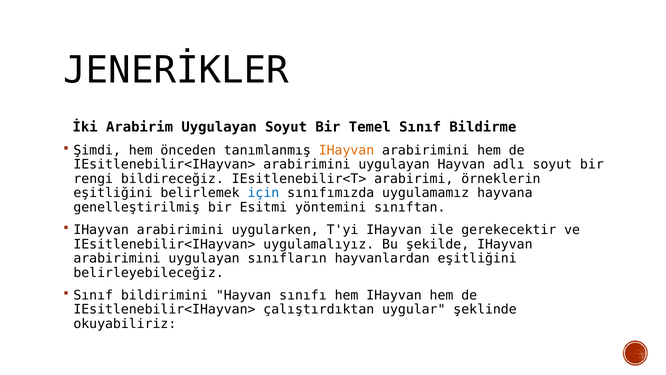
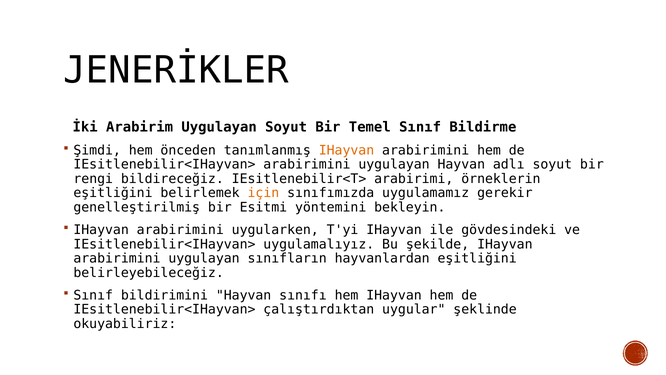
için colour: blue -> orange (263, 193)
hayvana: hayvana -> gerekir (505, 193)
sınıftan: sınıftan -> bekleyin (410, 207)
gerekecektir: gerekecektir -> gövdesindeki (509, 230)
